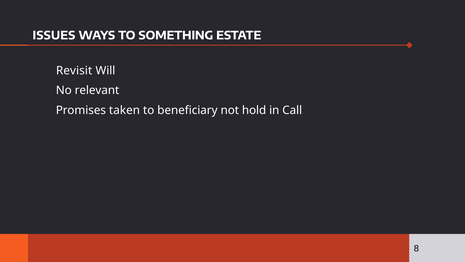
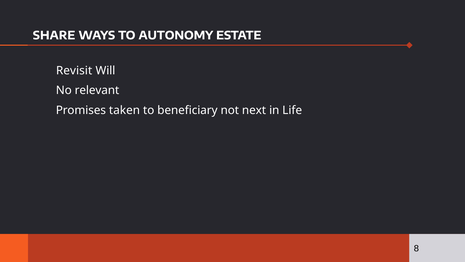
ISSUES: ISSUES -> SHARE (54, 36)
SOMETHING: SOMETHING -> AUTONOMY (176, 36)
hold: hold -> next (254, 110)
Call: Call -> Life (292, 110)
